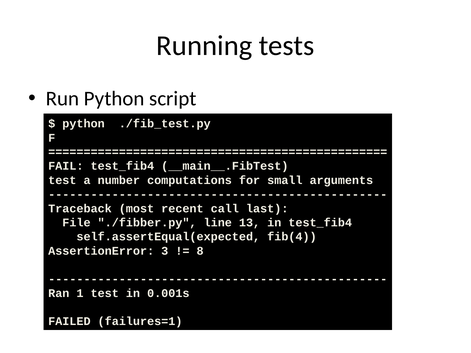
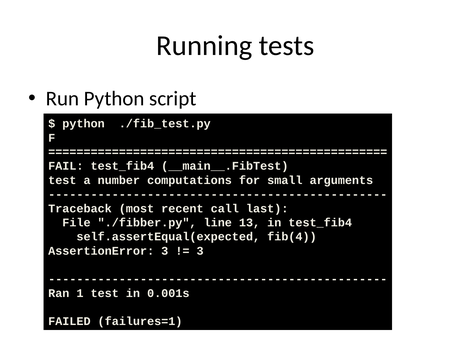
8: 8 -> 3 (200, 251)
